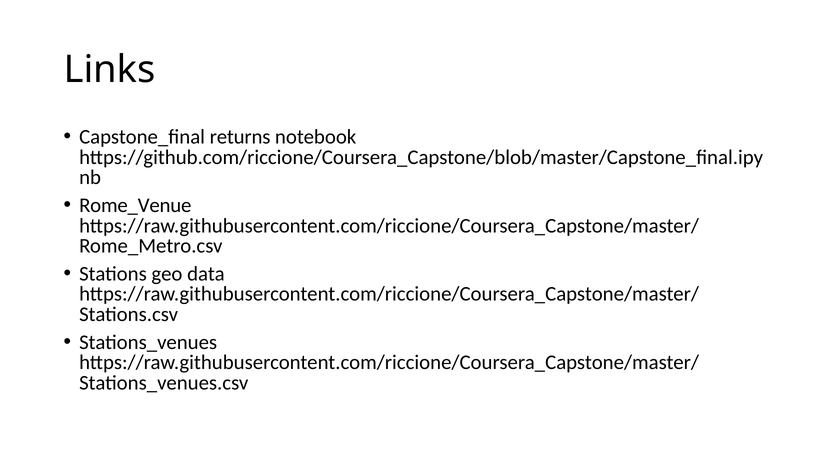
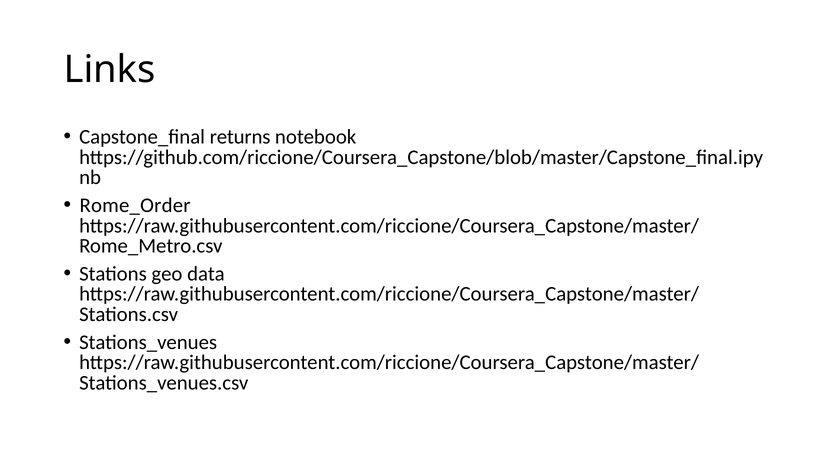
Rome_Venue: Rome_Venue -> Rome_Order (135, 206)
